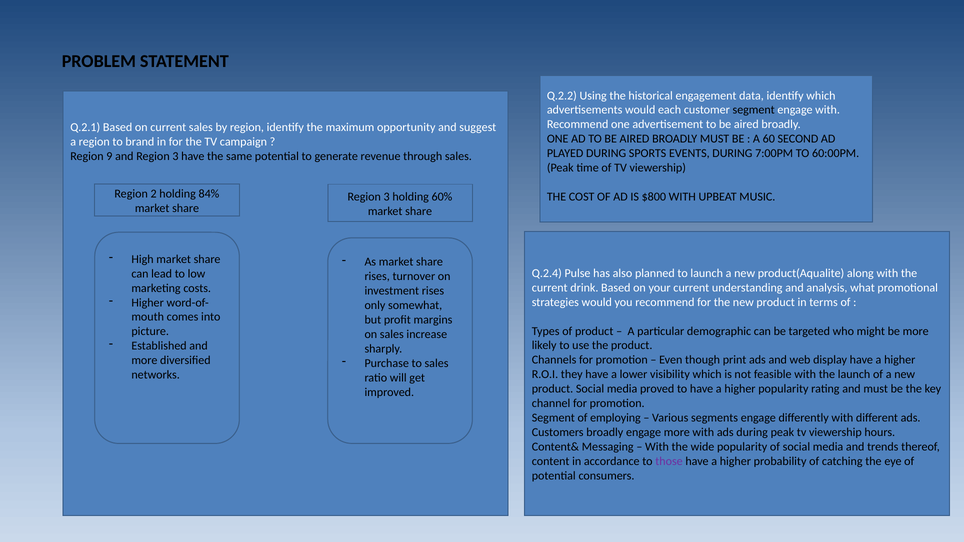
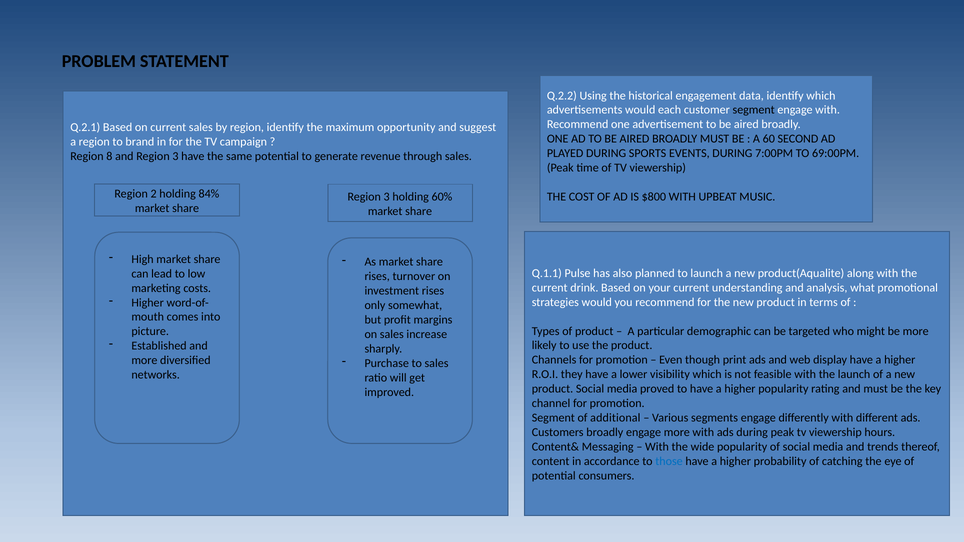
60:00PM: 60:00PM -> 69:00PM (836, 153)
9: 9 -> 8 (109, 156)
Q.2.4: Q.2.4 -> Q.1.1 (547, 273)
employing: employing -> additional (615, 418)
those colour: purple -> blue (669, 461)
